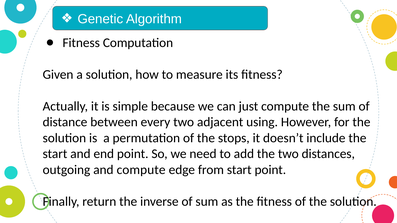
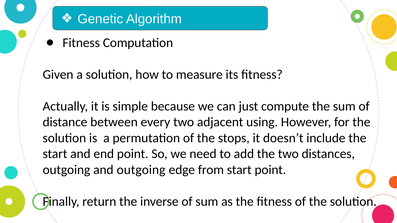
and compute: compute -> outgoing (141, 170)
